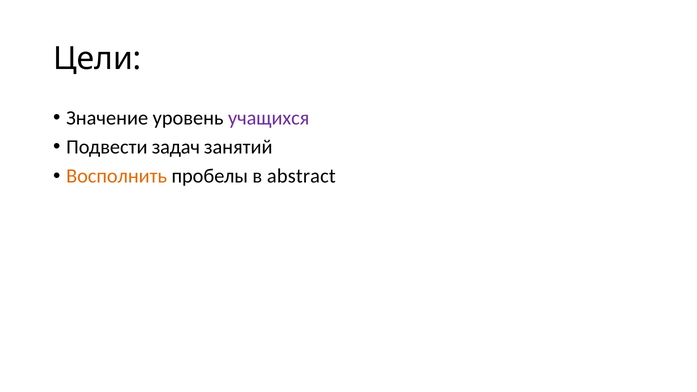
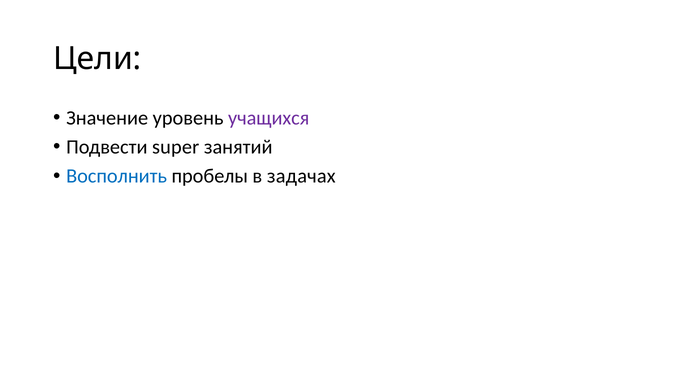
задач: задач -> super (176, 147)
Восполнить colour: orange -> blue (117, 176)
abstract: abstract -> задачах (301, 176)
